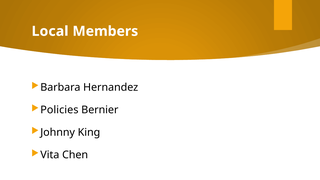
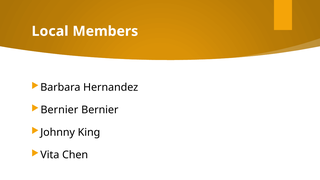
Policies: Policies -> Bernier (59, 110)
